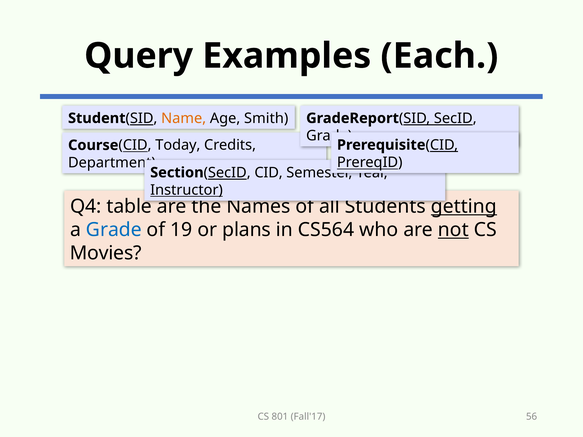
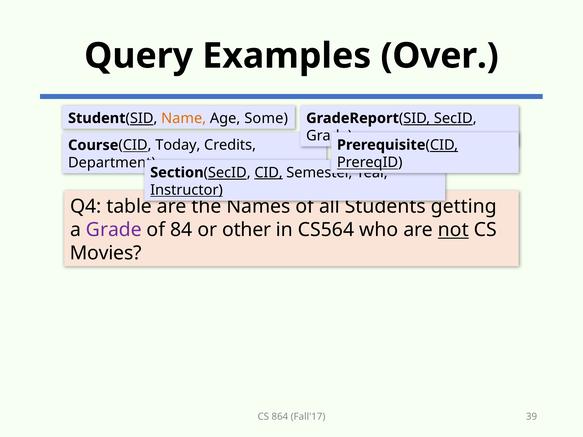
Each: Each -> Over (440, 56)
Smith: Smith -> Some (266, 118)
CID underline: none -> present (269, 173)
getting underline: present -> none (464, 207)
Grade colour: blue -> purple (114, 230)
19: 19 -> 84 (181, 230)
plans: plans -> other (247, 230)
801: 801 -> 864 (280, 417)
56: 56 -> 39 (532, 417)
